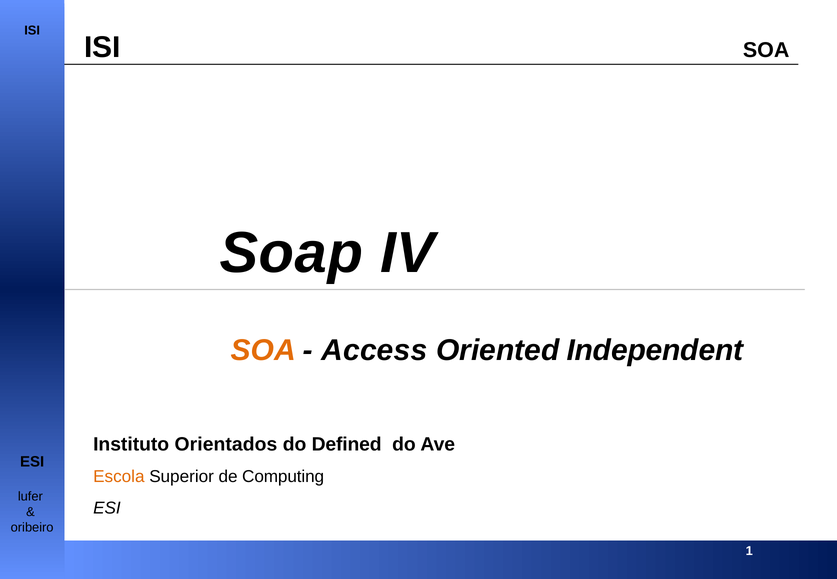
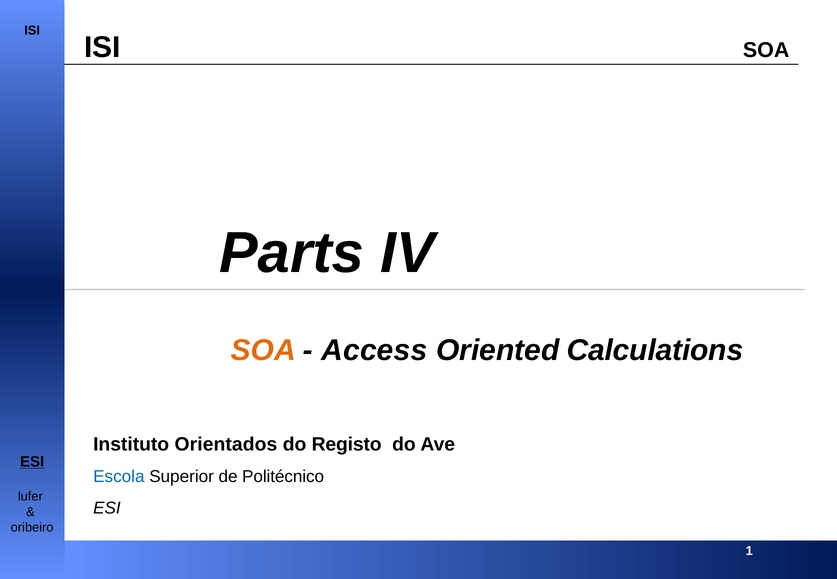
Soap: Soap -> Parts (292, 253)
Independent: Independent -> Calculations (655, 350)
Defined: Defined -> Registo (347, 445)
ESI underline: none -> present (32, 462)
Escola colour: orange -> blue (119, 477)
Computing: Computing -> Politécnico (283, 477)
